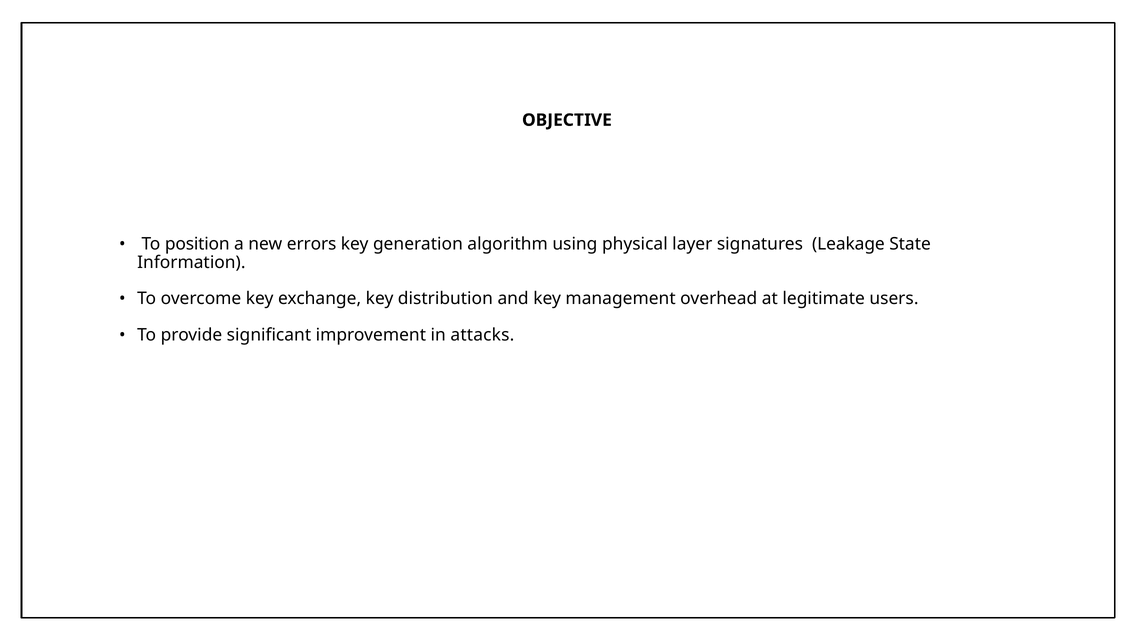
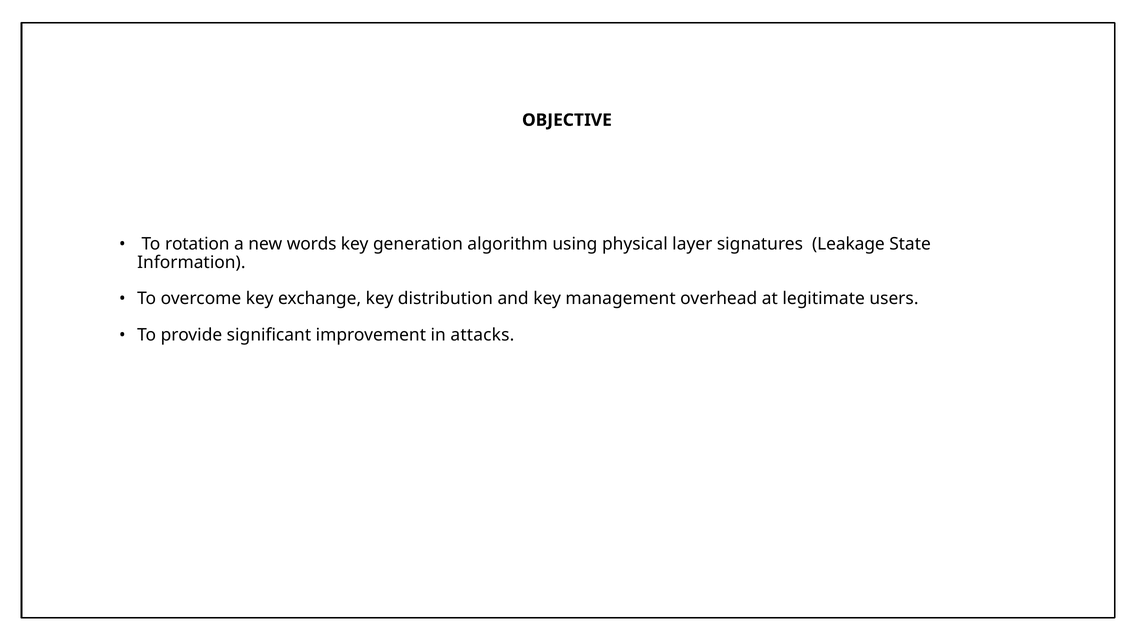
position: position -> rotation (197, 244)
errors: errors -> words (312, 244)
